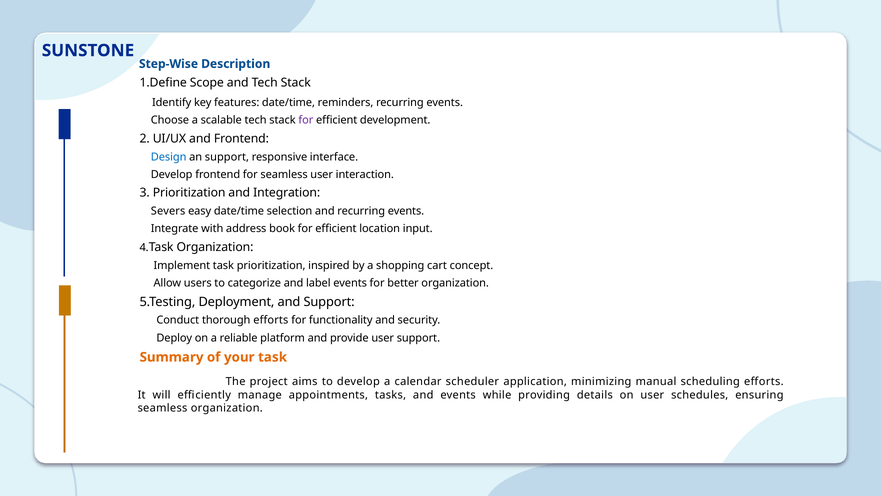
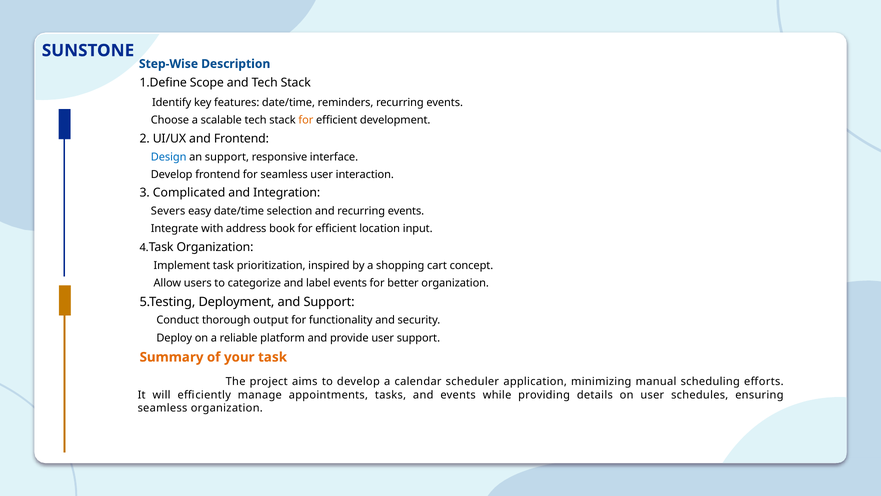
for colour: purple -> orange (306, 120)
3 Prioritization: Prioritization -> Complicated (189, 193)
thorough efforts: efforts -> output (271, 320)
